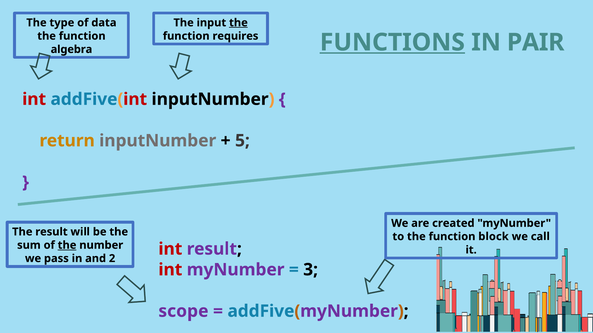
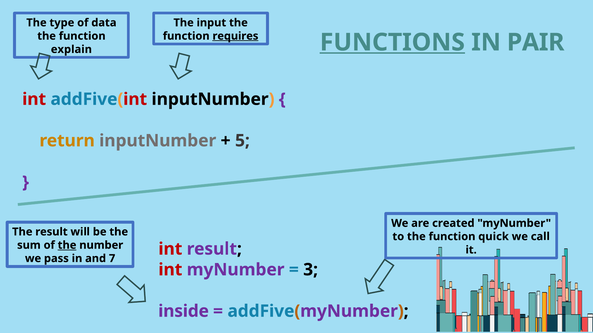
the underline: present -> none (238, 23)
requires underline: none -> present (235, 36)
algebra: algebra -> explain (71, 49)
block: block -> quick (494, 237)
2: 2 -> 7 (112, 259)
scope: scope -> inside (184, 312)
